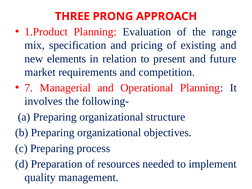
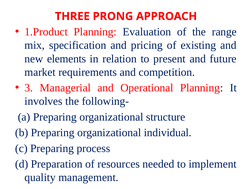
7: 7 -> 3 (29, 88)
objectives: objectives -> individual (168, 133)
